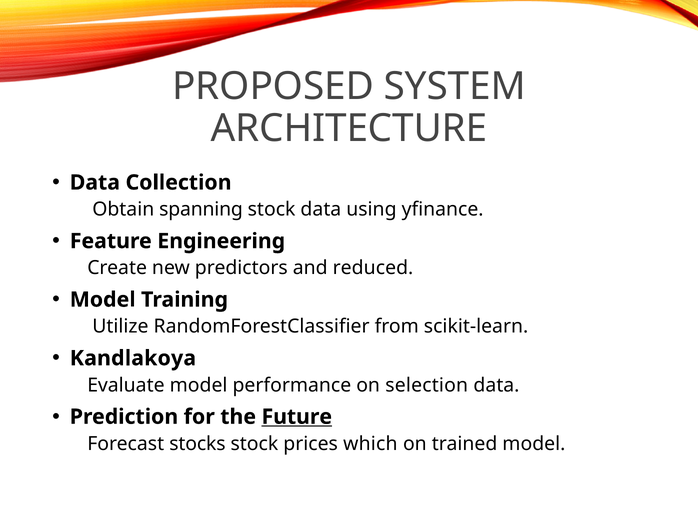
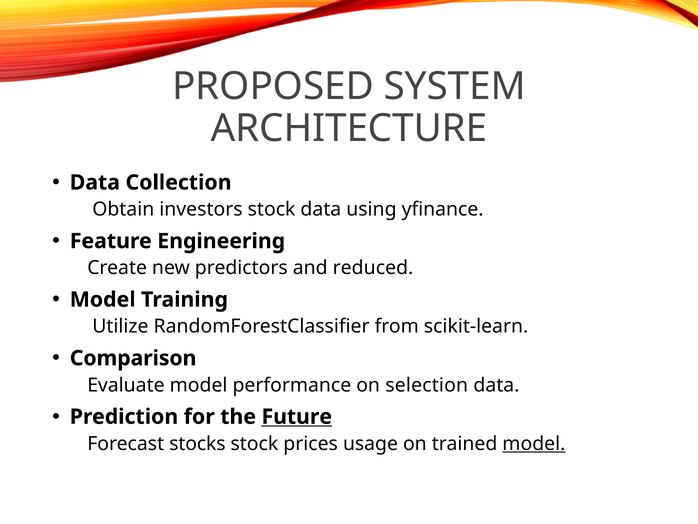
spanning: spanning -> investors (201, 209)
Kandlakoya: Kandlakoya -> Comparison (133, 358)
which: which -> usage (370, 443)
model underline: none -> present (534, 443)
